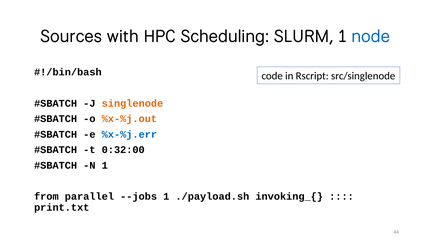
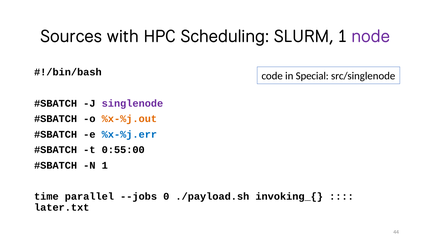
node colour: blue -> purple (371, 36)
Rscript: Rscript -> Special (312, 76)
singlenode colour: orange -> purple (132, 104)
0:32:00: 0:32:00 -> 0:55:00 (123, 150)
from: from -> time (46, 197)
--jobs 1: 1 -> 0 (166, 197)
print.txt: print.txt -> later.txt (62, 208)
